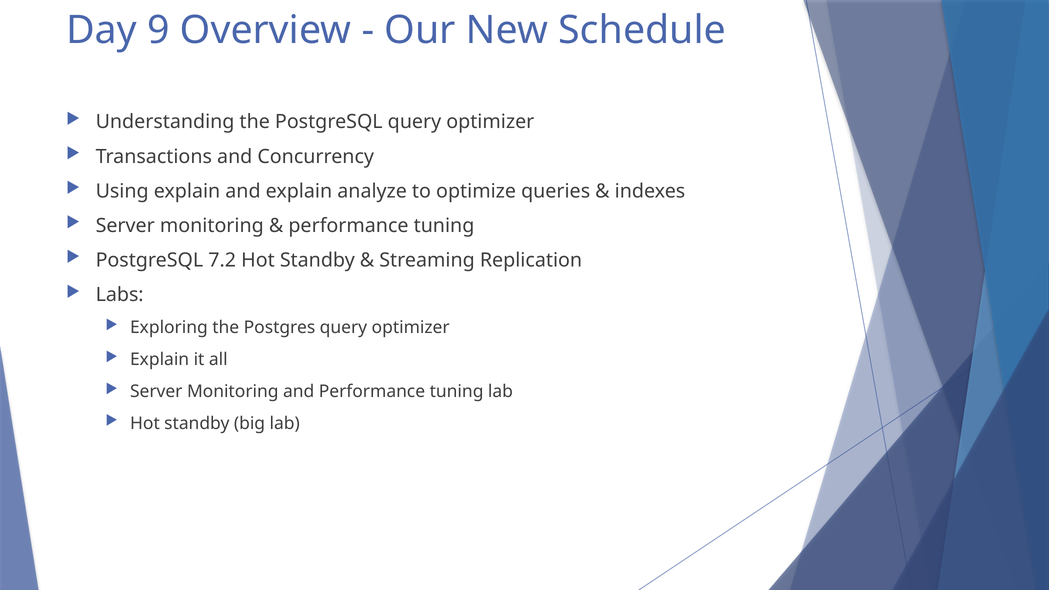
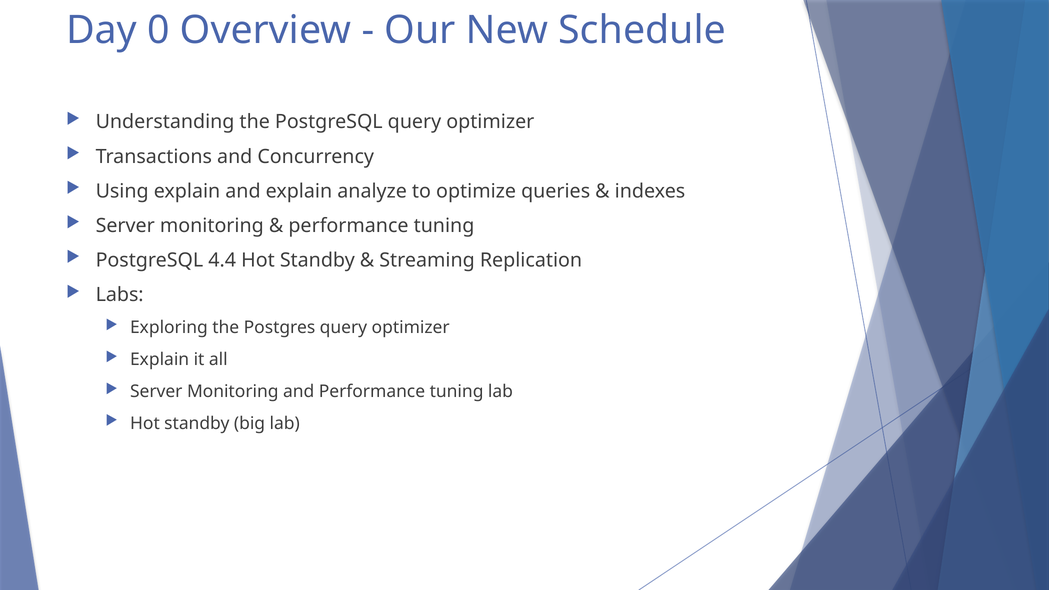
9: 9 -> 0 (158, 30)
7.2: 7.2 -> 4.4 (222, 260)
